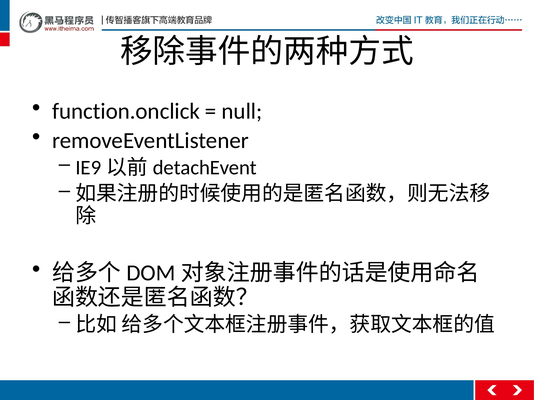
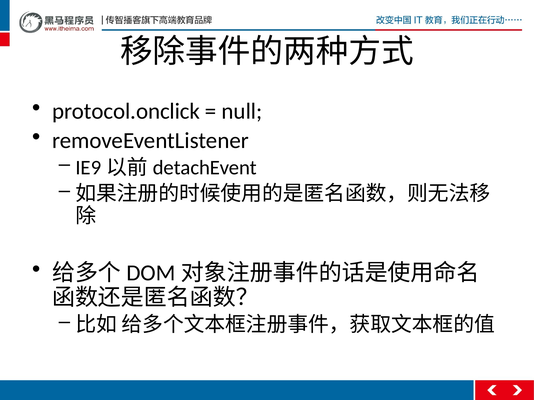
function.onclick: function.onclick -> protocol.onclick (126, 112)
